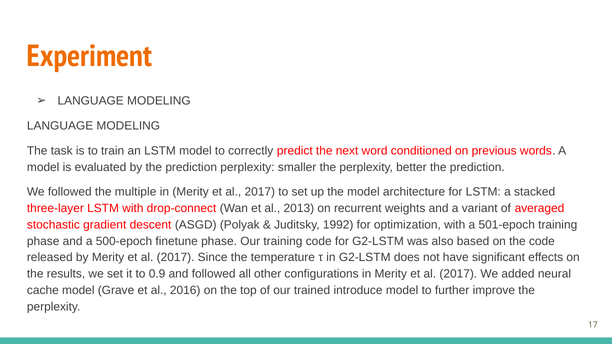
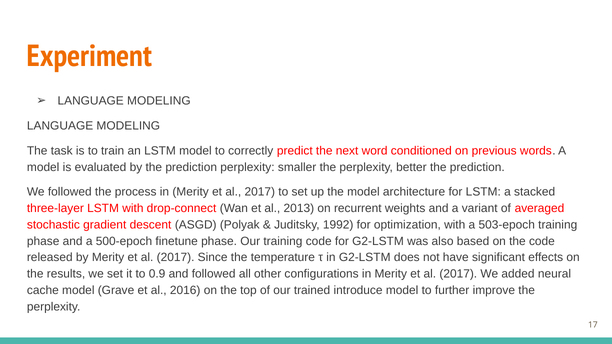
multiple: multiple -> process (136, 192)
501-epoch: 501-epoch -> 503-epoch (507, 225)
